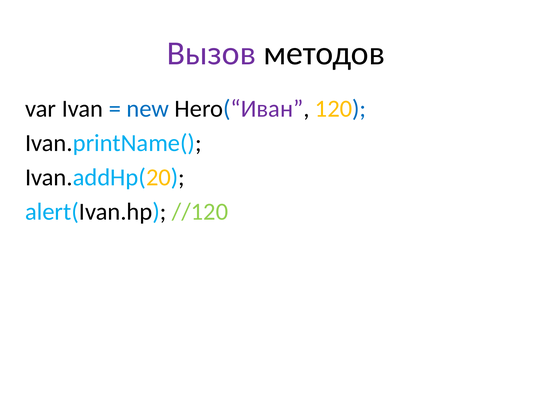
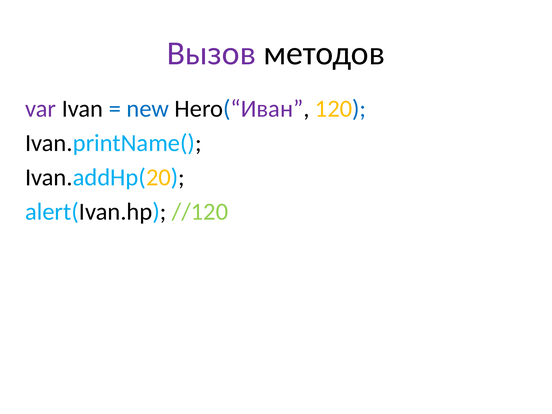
var colour: black -> purple (41, 109)
